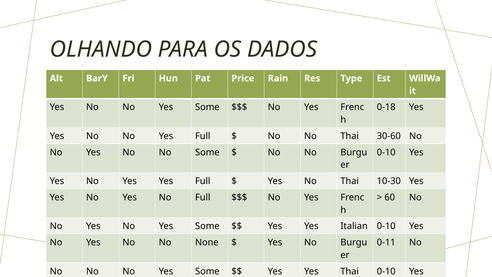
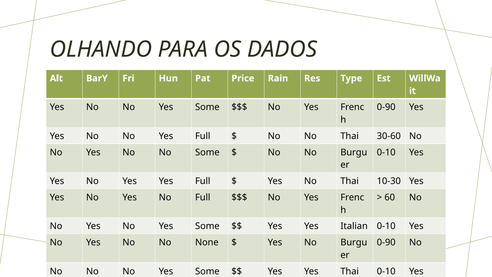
0-18: 0-18 -> 0-90 (386, 107)
0-11: 0-11 -> 0-90 (386, 242)
